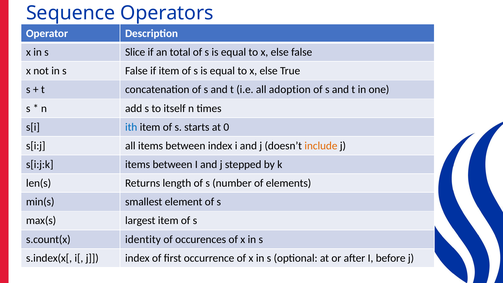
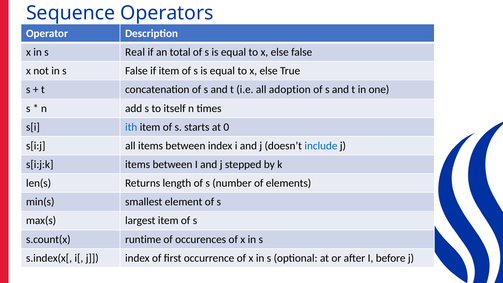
Slice: Slice -> Real (135, 52)
include colour: orange -> blue (321, 146)
identity: identity -> runtime (143, 239)
